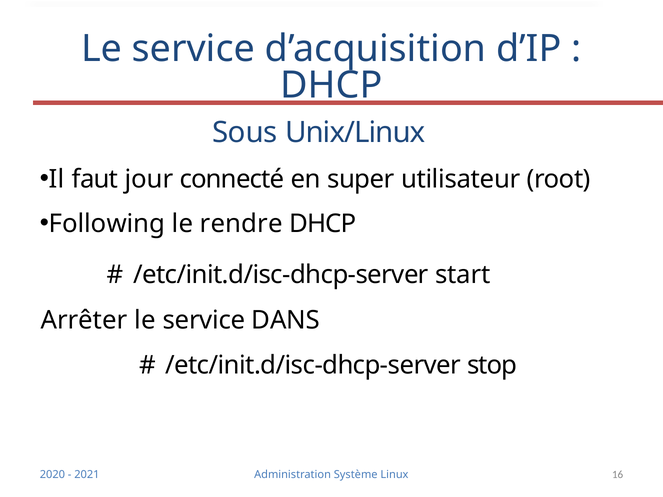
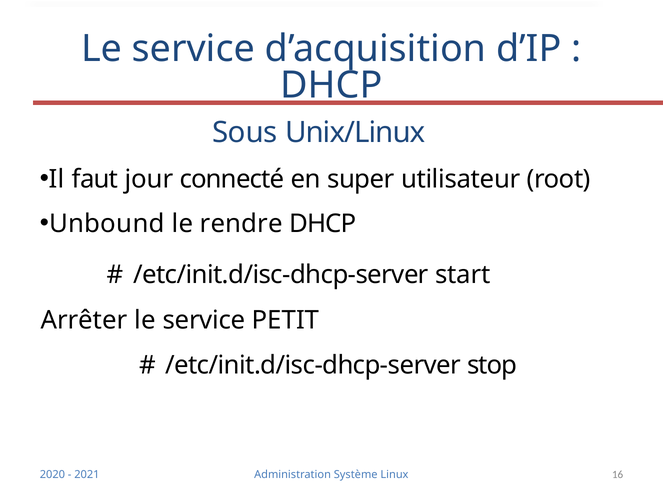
Following: Following -> Unbound (107, 224)
DANS: DANS -> PETIT (285, 320)
